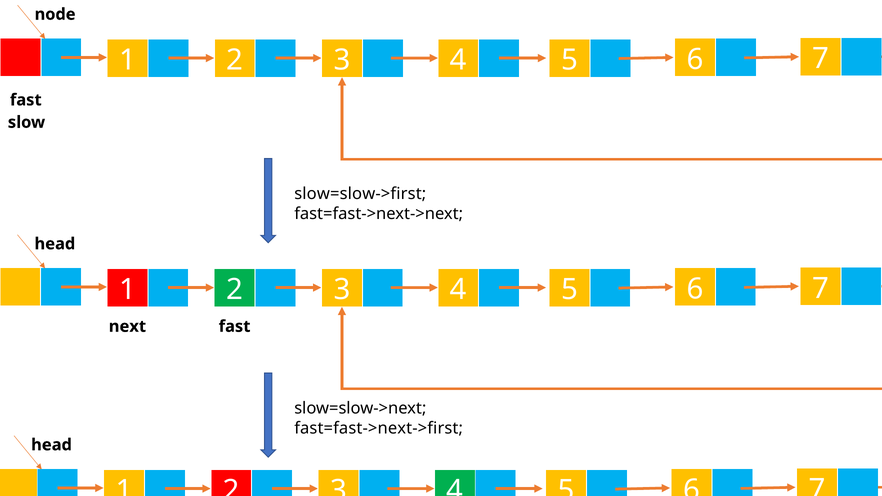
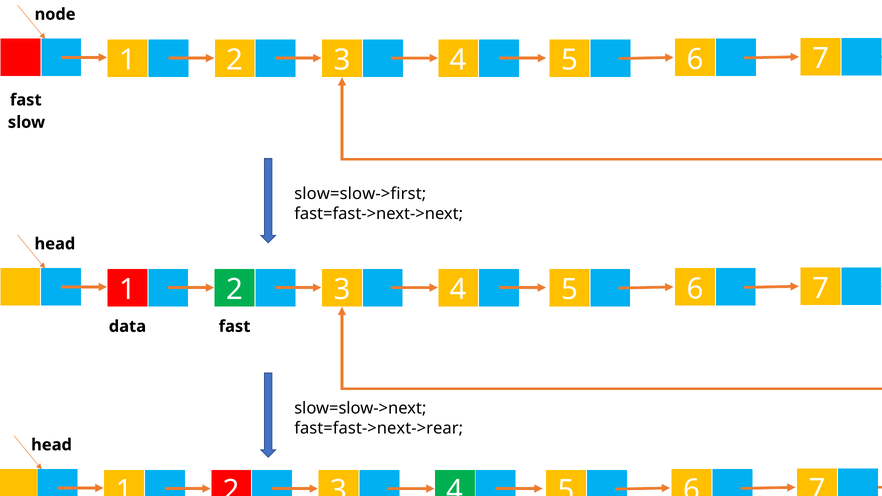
next: next -> data (127, 326)
fast=fast->next->first: fast=fast->next->first -> fast=fast->next->rear (379, 428)
